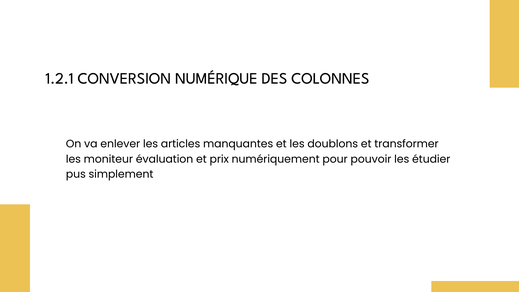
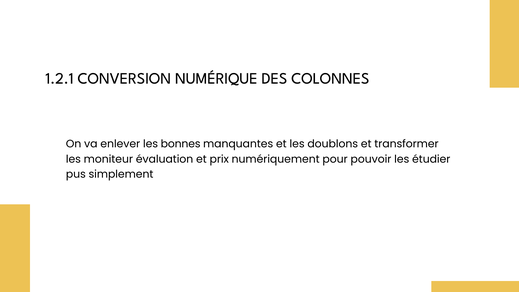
articles: articles -> bonnes (181, 144)
